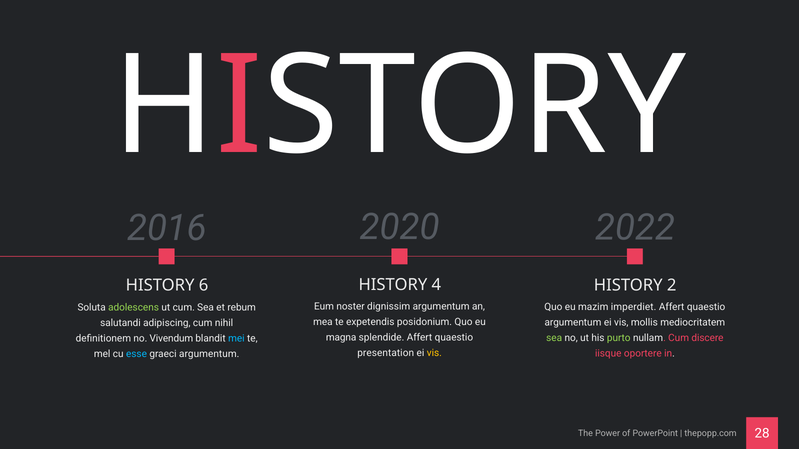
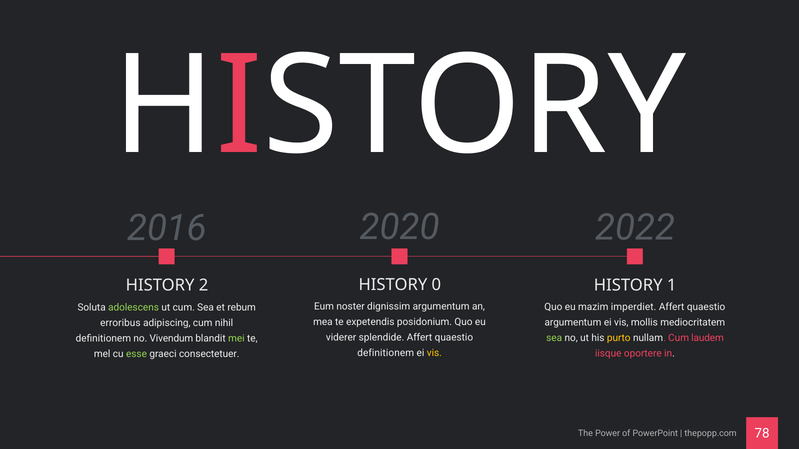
4: 4 -> 0 (436, 285)
2: 2 -> 1 (672, 285)
6: 6 -> 2 (204, 286)
salutandi: salutandi -> erroribus (120, 323)
magna: magna -> viderer (341, 338)
purto colour: light green -> yellow (619, 338)
discere: discere -> laudem (708, 338)
mei colour: light blue -> light green (236, 339)
presentation: presentation -> definitionem (386, 353)
esse colour: light blue -> light green (137, 354)
graeci argumentum: argumentum -> consectetuer (209, 354)
28: 28 -> 78 (762, 434)
